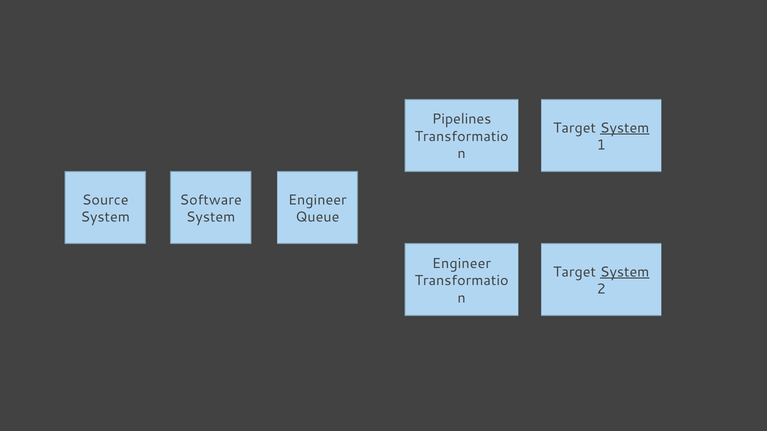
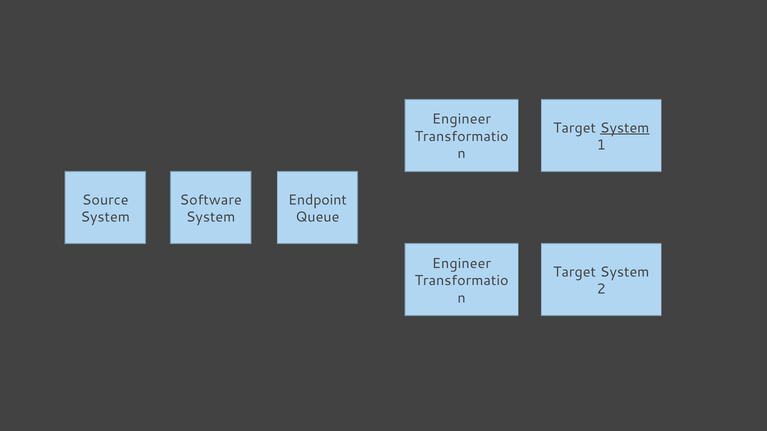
Pipelines: Pipelines -> Engineer (462, 119)
Engineer: Engineer -> Endpoint (317, 200)
System underline: present -> none (625, 272)
